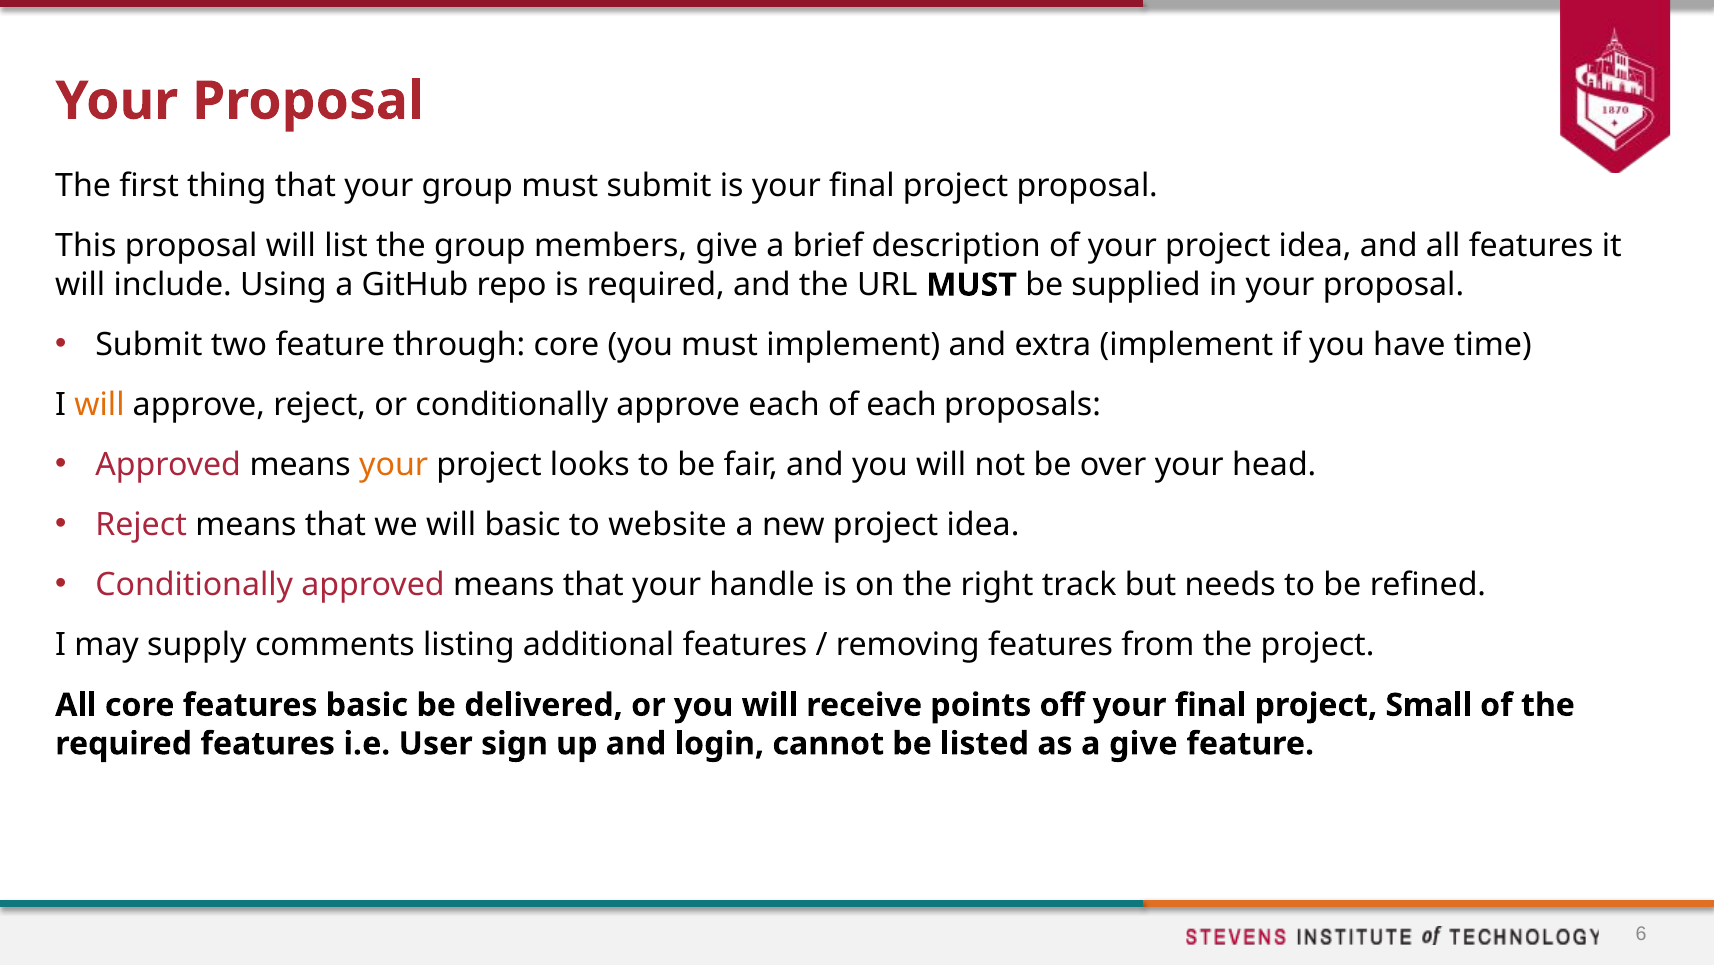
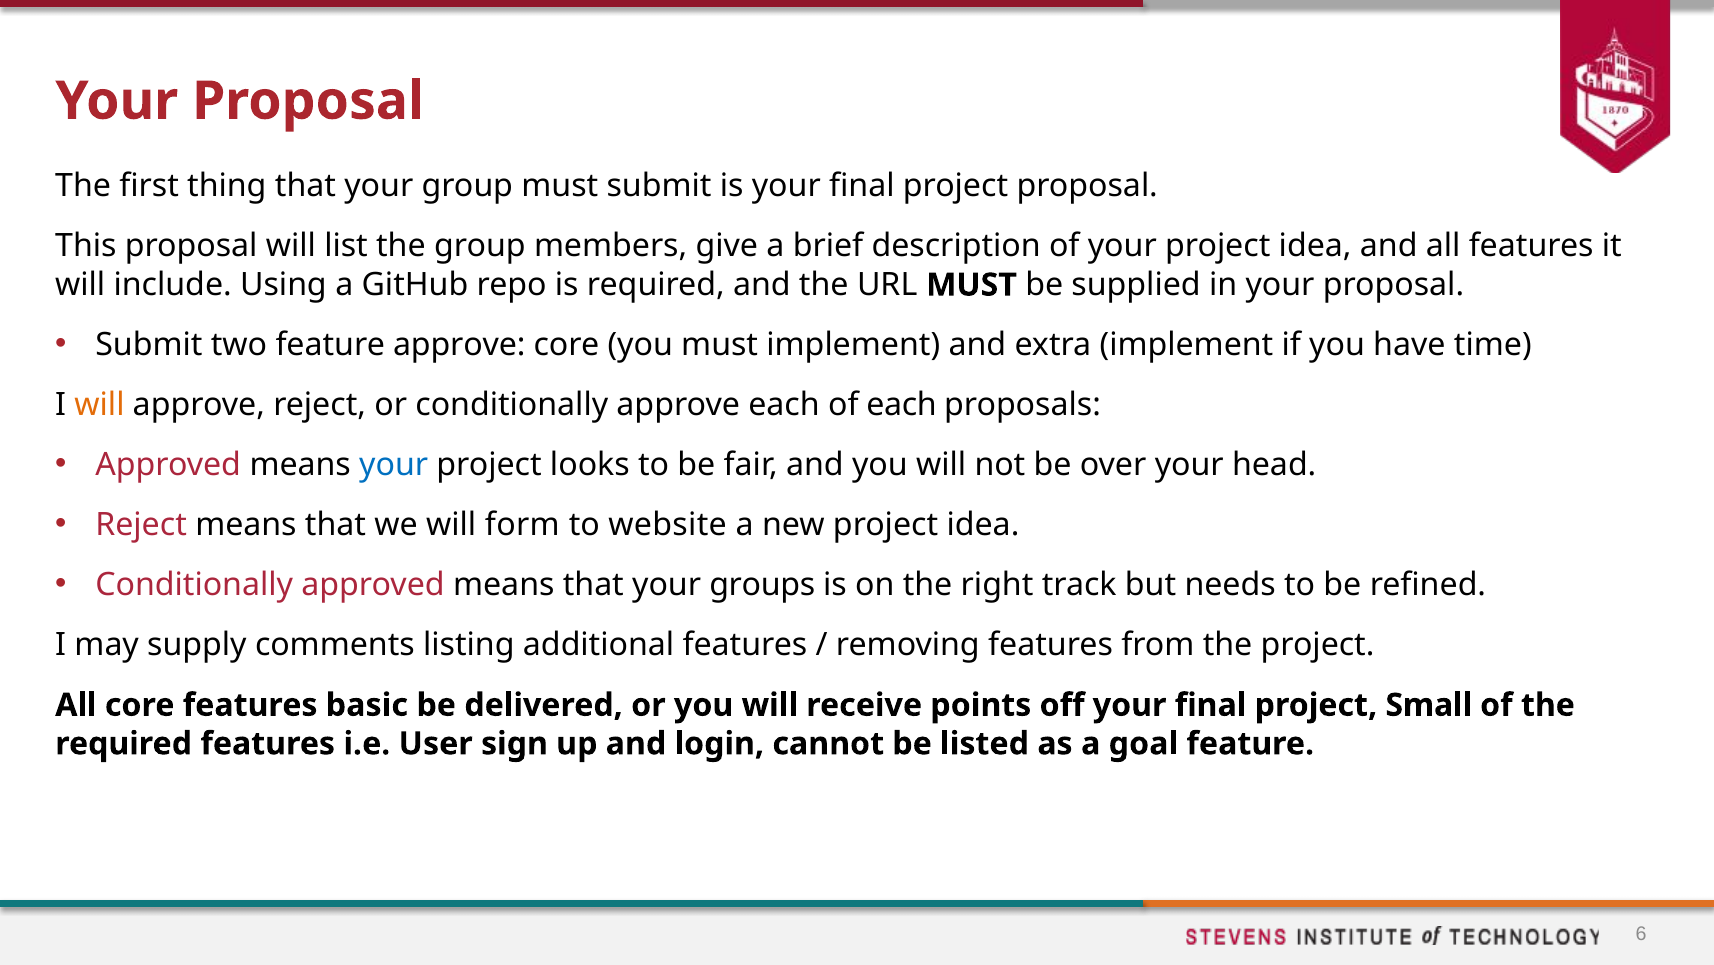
feature through: through -> approve (459, 345)
your colour: orange -> blue (394, 465)
will basic: basic -> form (522, 525)
handle: handle -> groups (762, 585)
a give: give -> goal (1143, 743)
